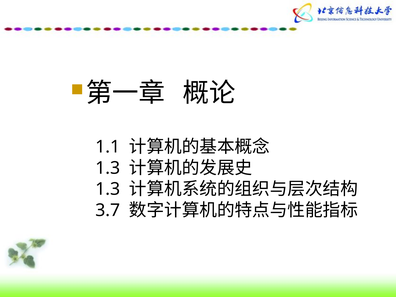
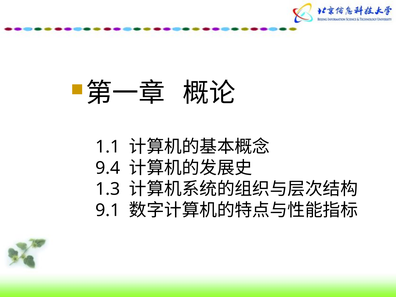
1.3: 1.3 -> 9.4 (108, 168)
3.7: 3.7 -> 9.1 (108, 210)
